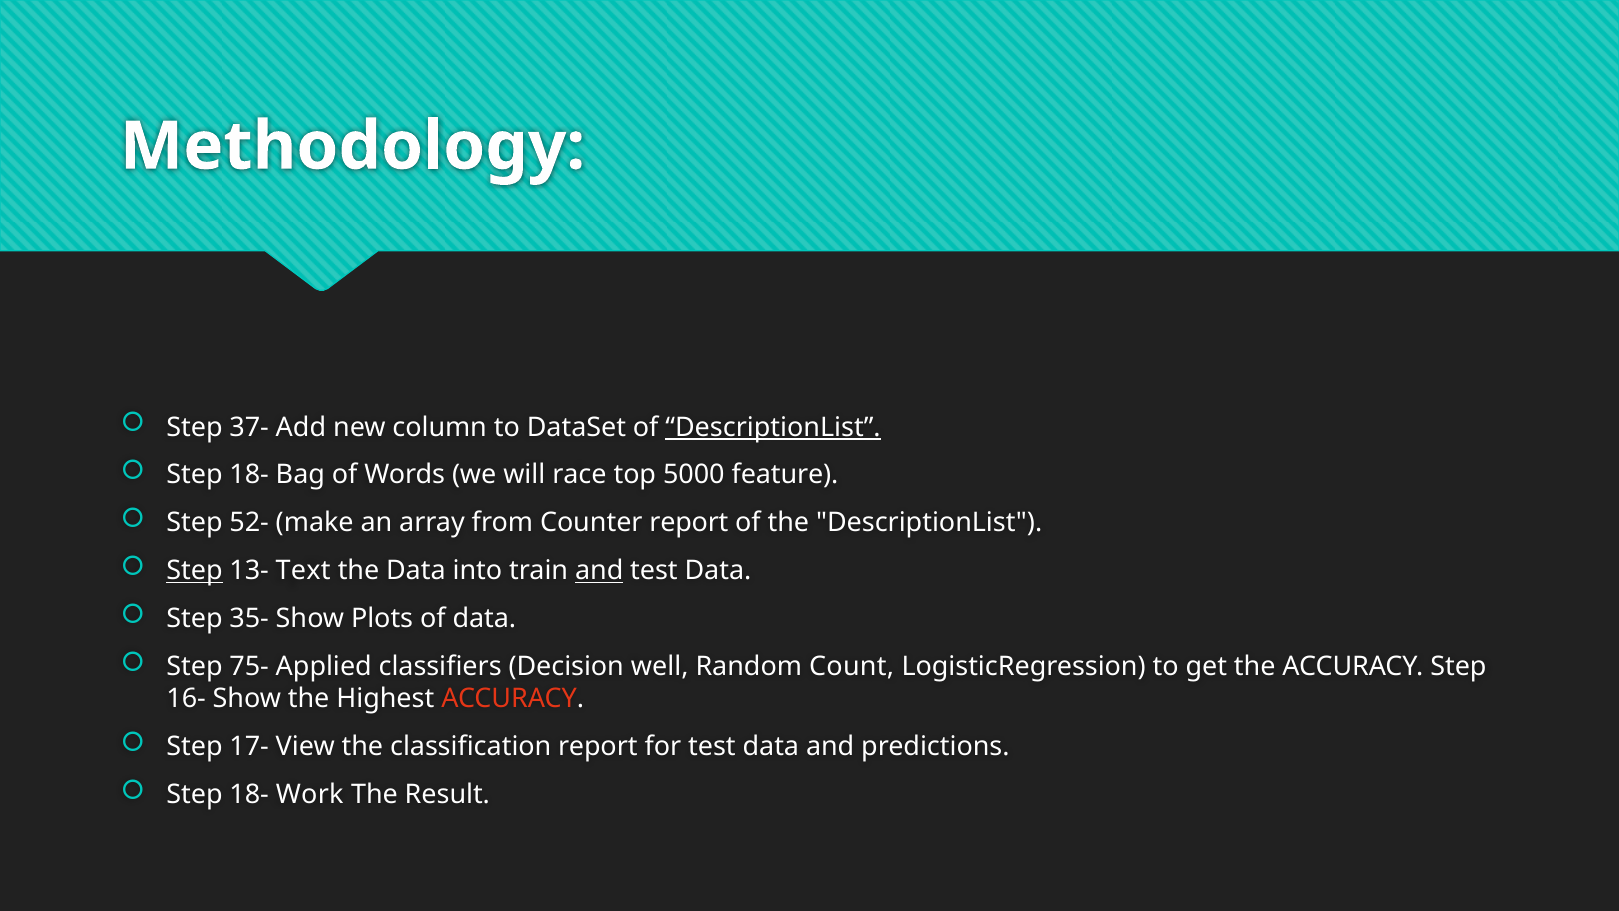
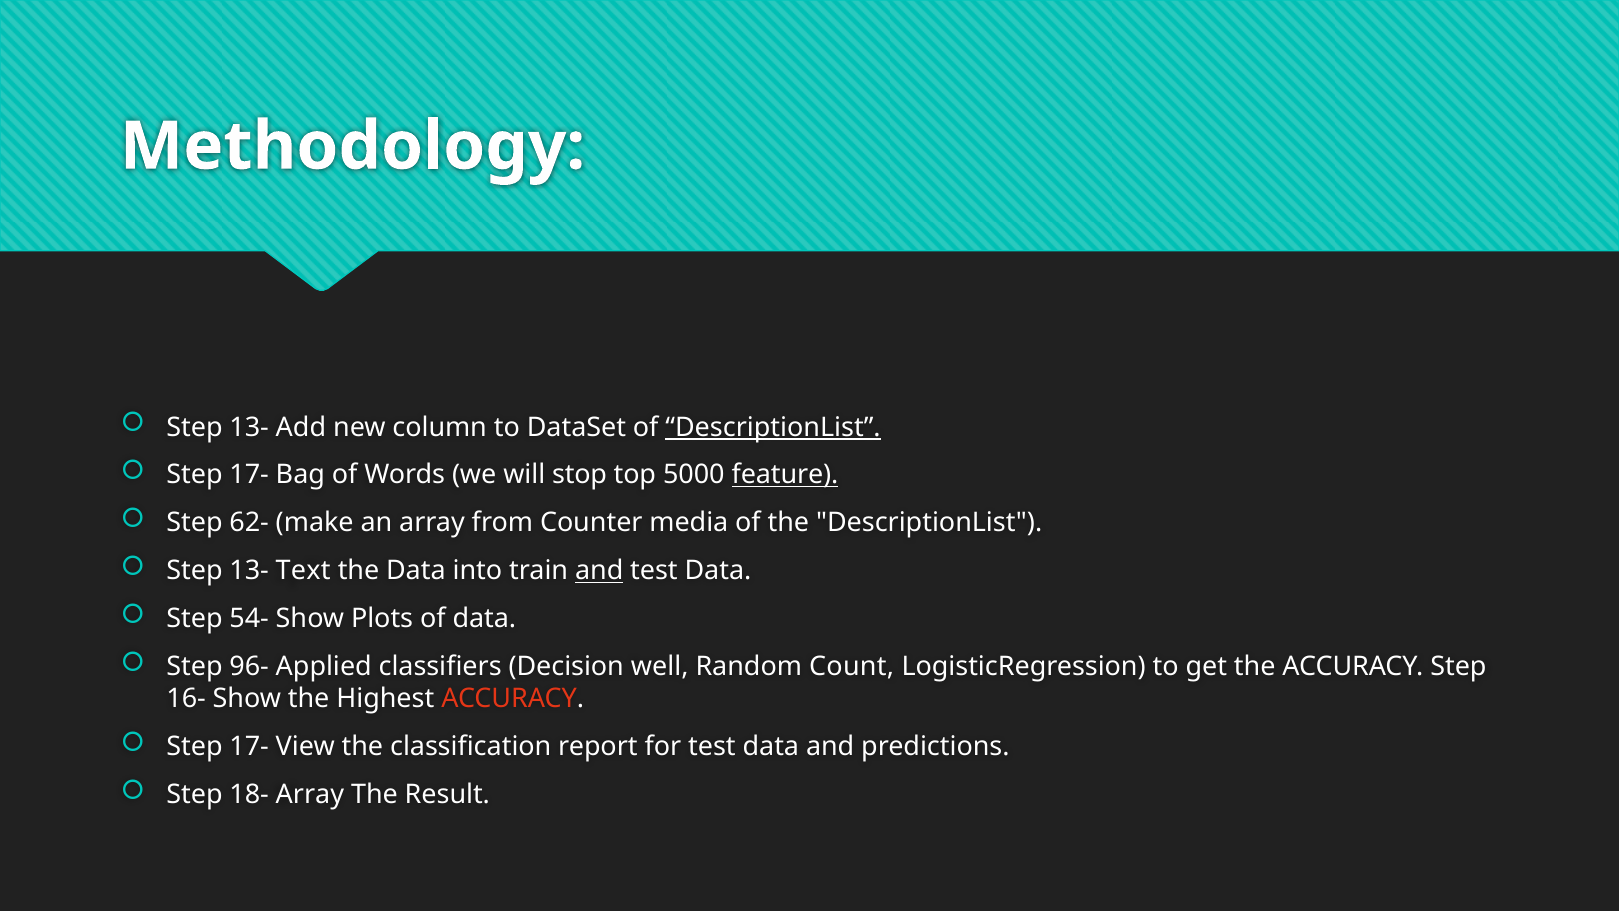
37-: 37- -> 13- (249, 427)
18-: 18- -> 17- (249, 475)
race: race -> stop (580, 475)
feature underline: none -> present (785, 475)
52-: 52- -> 62- (249, 523)
Counter report: report -> media (689, 523)
Step underline: present -> none (195, 571)
35-: 35- -> 54- (249, 619)
75-: 75- -> 96- (249, 666)
18- Work: Work -> Array (310, 795)
